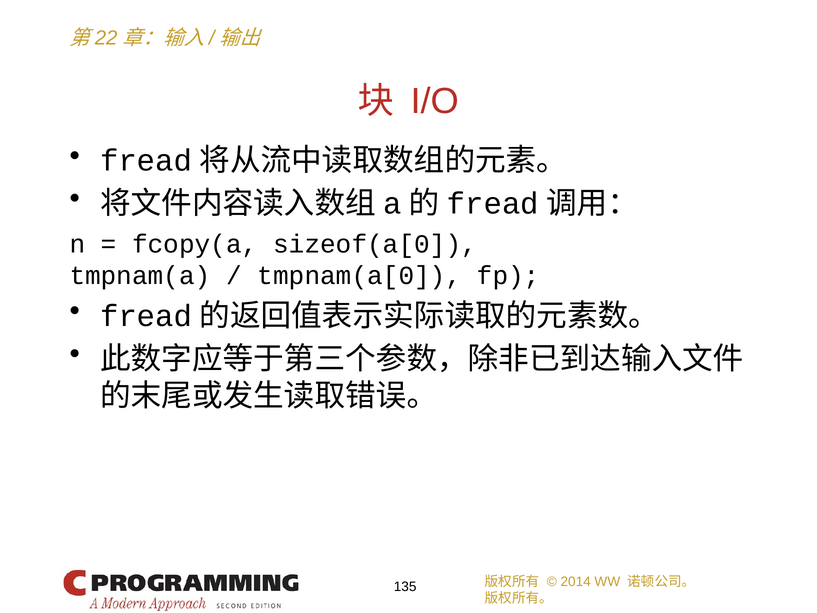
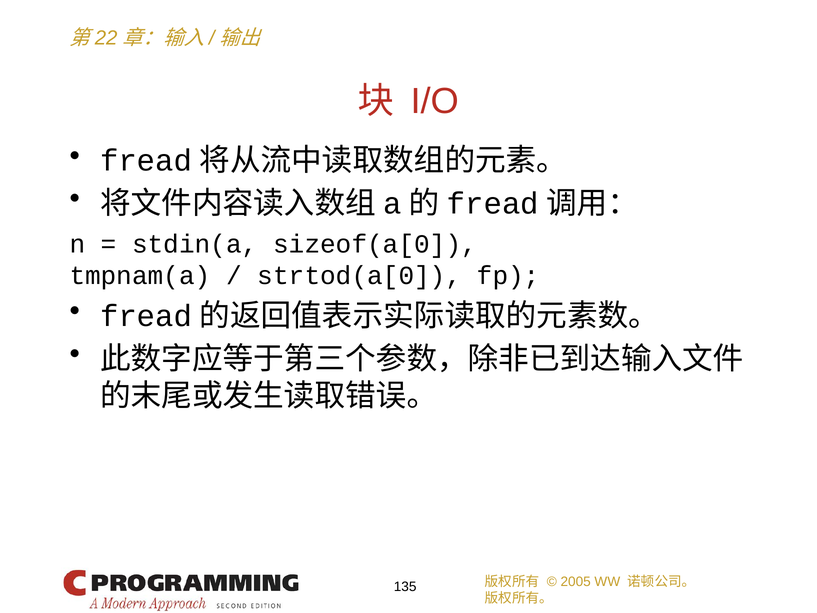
fcopy(a: fcopy(a -> stdin(a (195, 244)
tmpnam(a[0: tmpnam(a[0 -> strtod(a[0 (359, 276)
2014: 2014 -> 2005 (576, 582)
